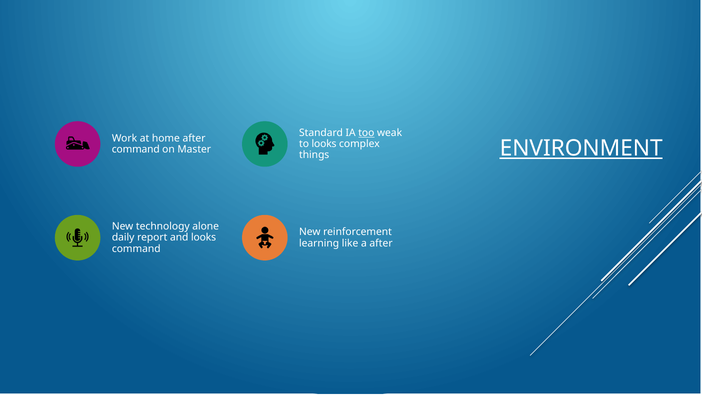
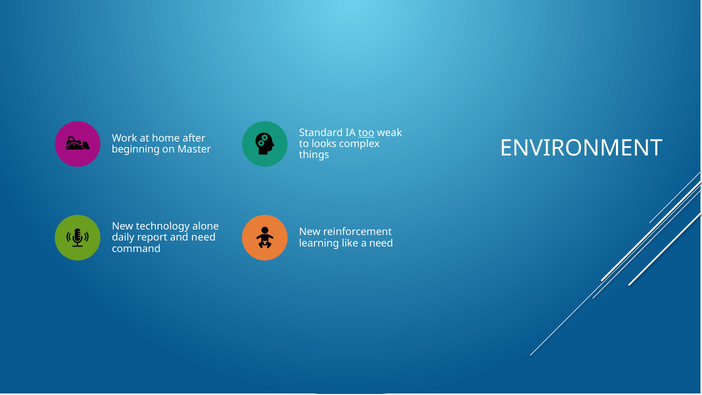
ENVIRONMENT underline: present -> none (581, 148)
command: command -> beginning (136, 149)
and looks: looks -> need (203, 238)
a after: after -> need (381, 243)
